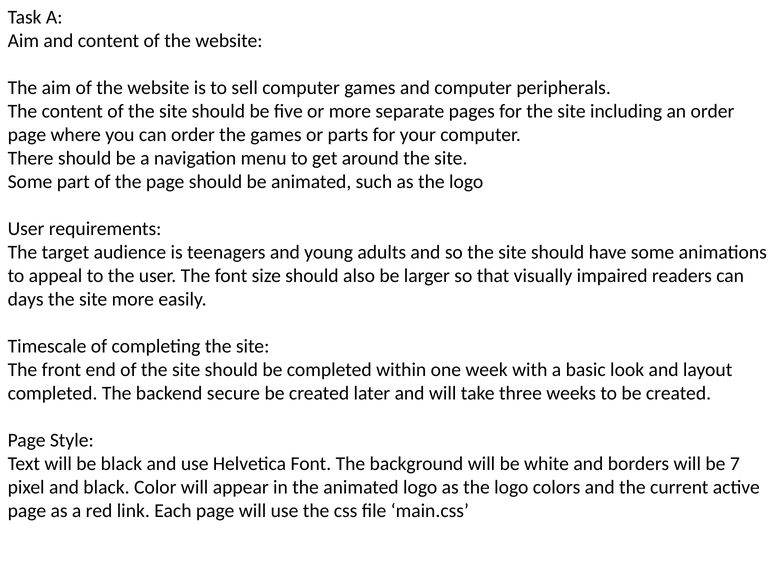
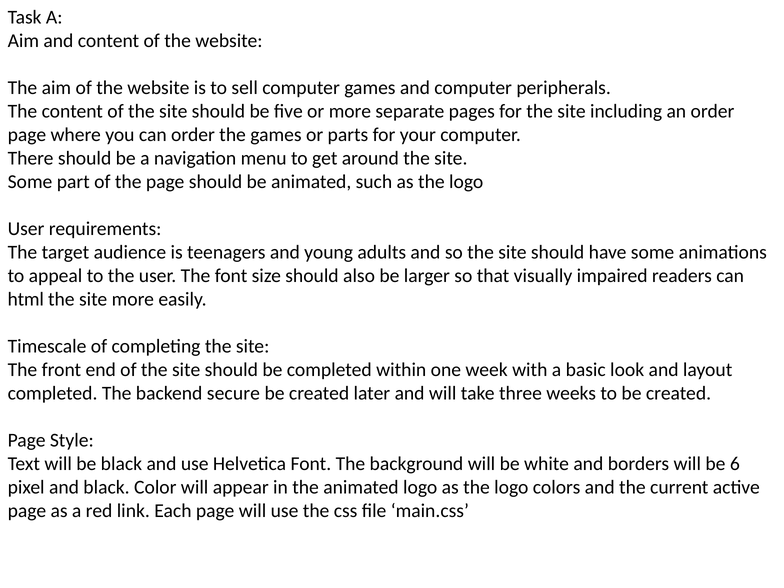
days: days -> html (26, 299)
7: 7 -> 6 (735, 464)
